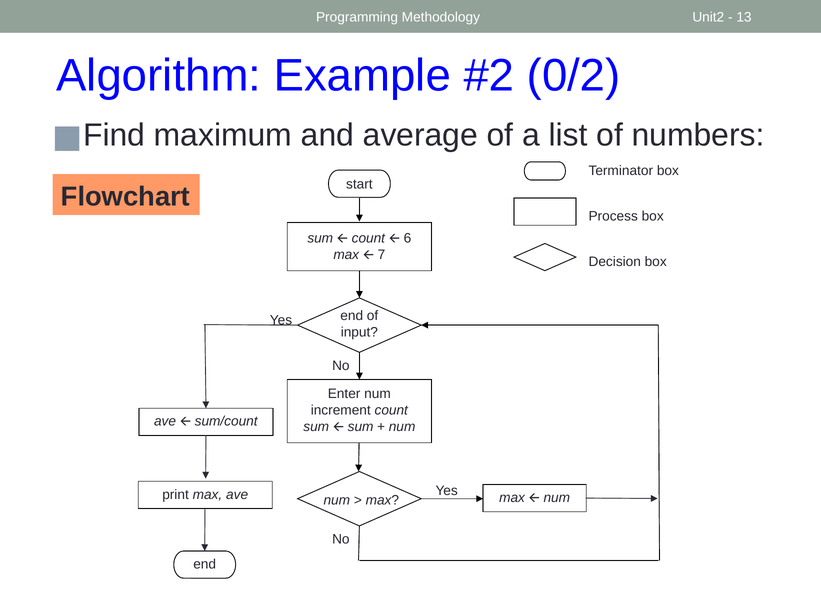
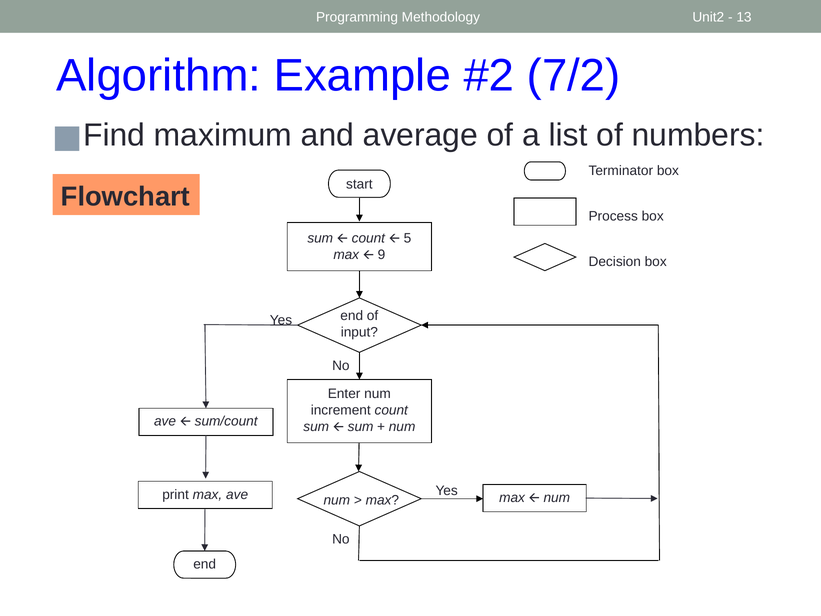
0/2: 0/2 -> 7/2 (574, 76)
6: 6 -> 5 (408, 238)
7: 7 -> 9 (381, 254)
